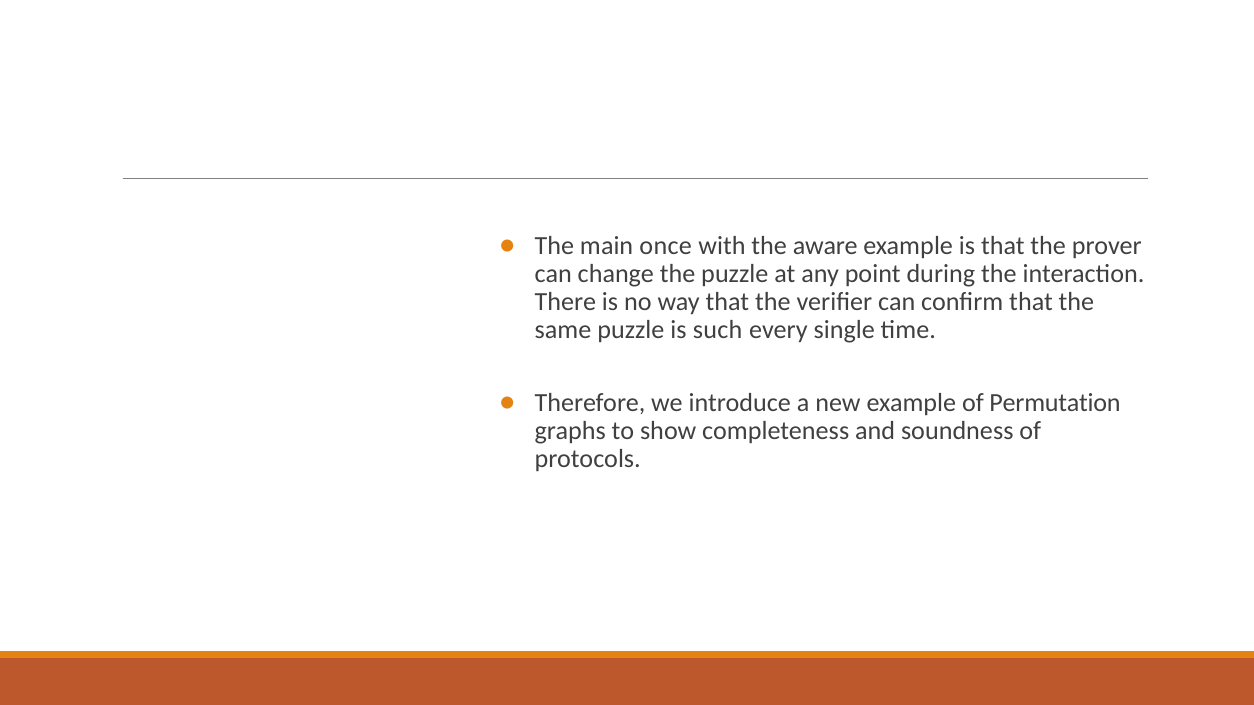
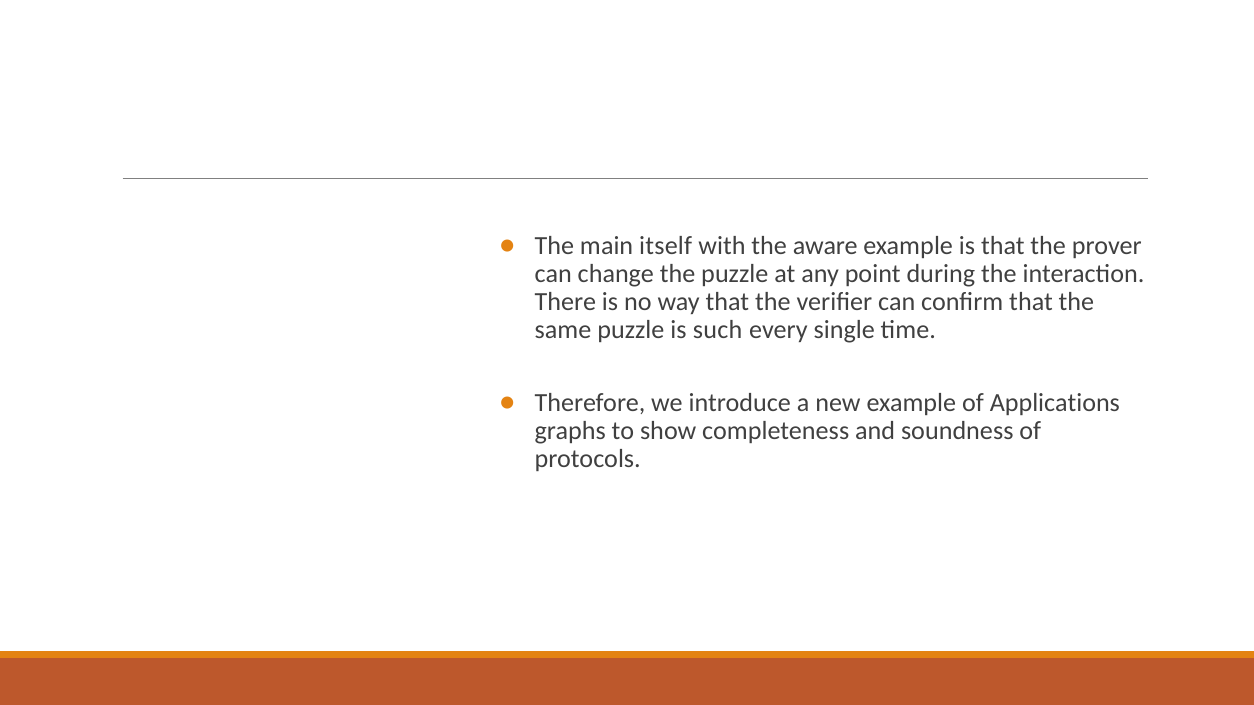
once: once -> itself (666, 246)
Permutation: Permutation -> Applications (1055, 403)
